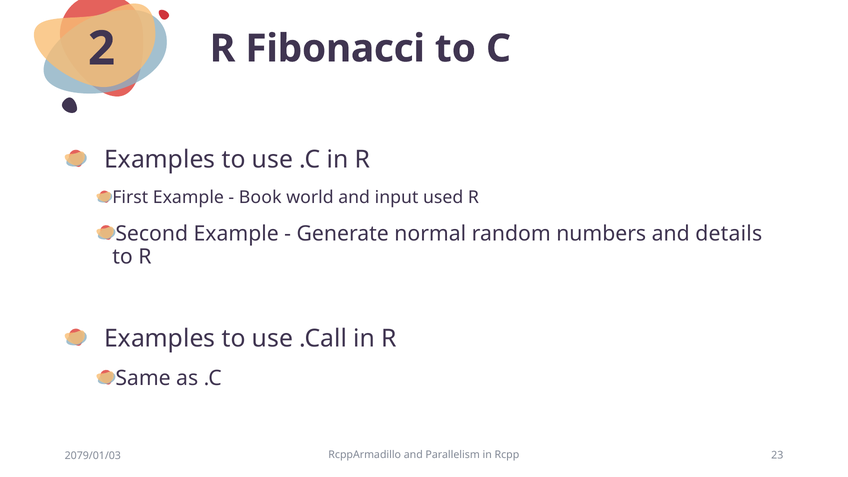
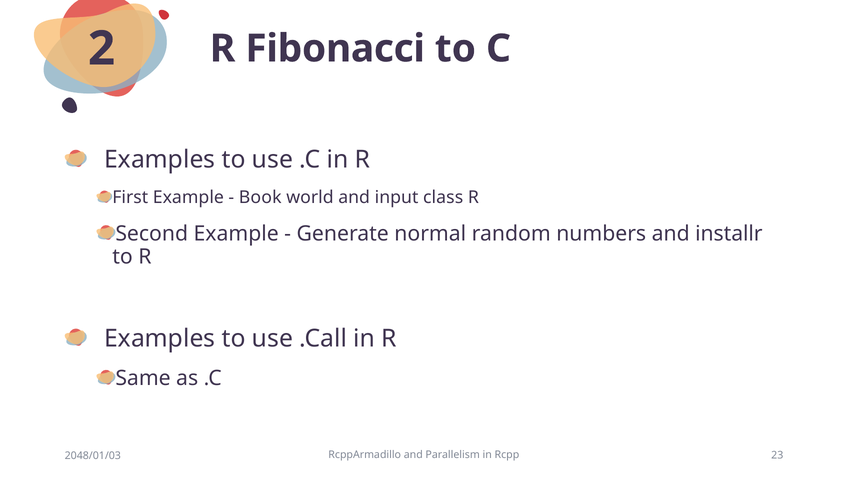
used: used -> class (443, 198)
details: details -> installr (729, 234)
2079/01/03: 2079/01/03 -> 2048/01/03 (93, 456)
